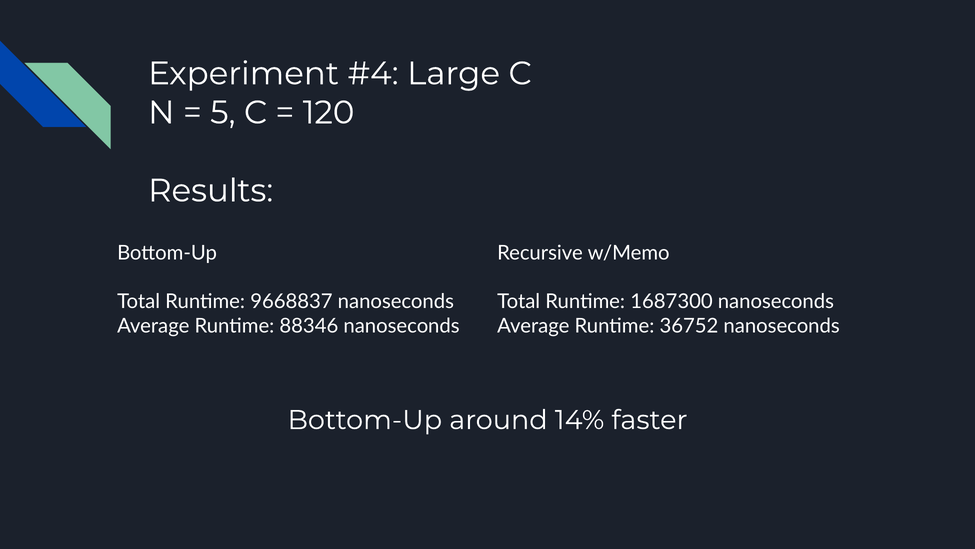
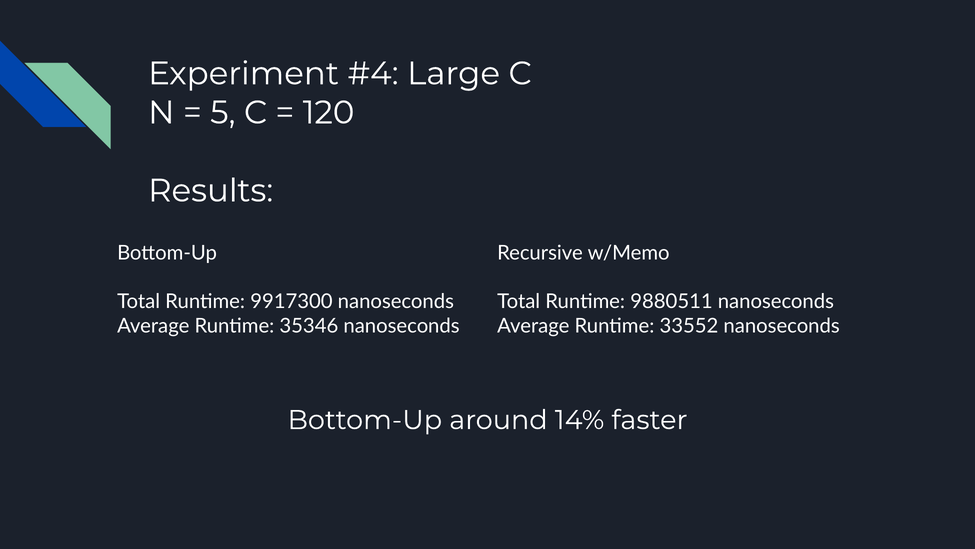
9668837: 9668837 -> 9917300 (291, 301)
1687300: 1687300 -> 9880511 (672, 301)
88346: 88346 -> 35346 (309, 326)
36752: 36752 -> 33552 (689, 326)
